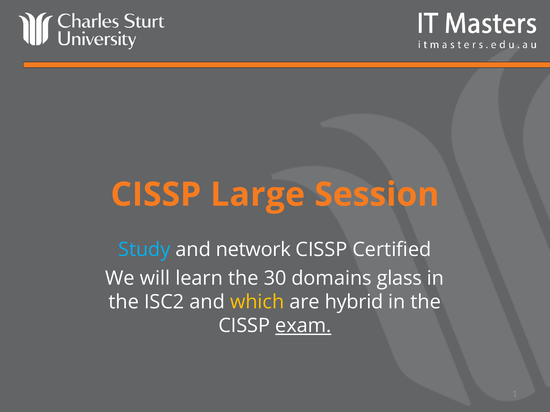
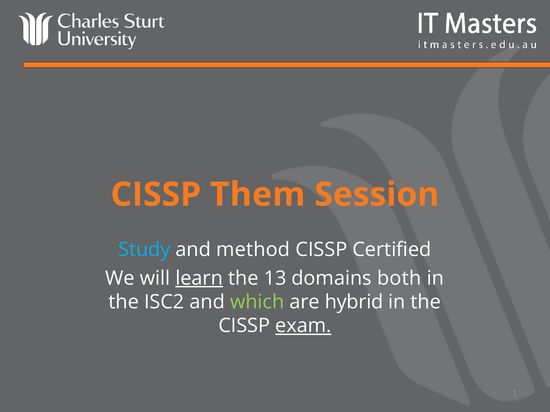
Large: Large -> Them (258, 195)
network: network -> method (253, 250)
learn underline: none -> present (199, 279)
30: 30 -> 13 (275, 279)
glass: glass -> both (399, 279)
which colour: yellow -> light green (257, 302)
